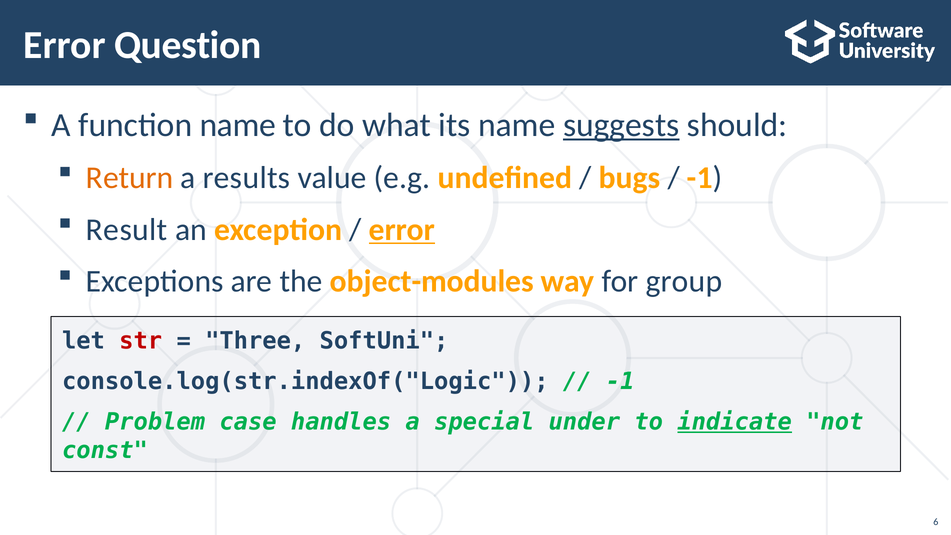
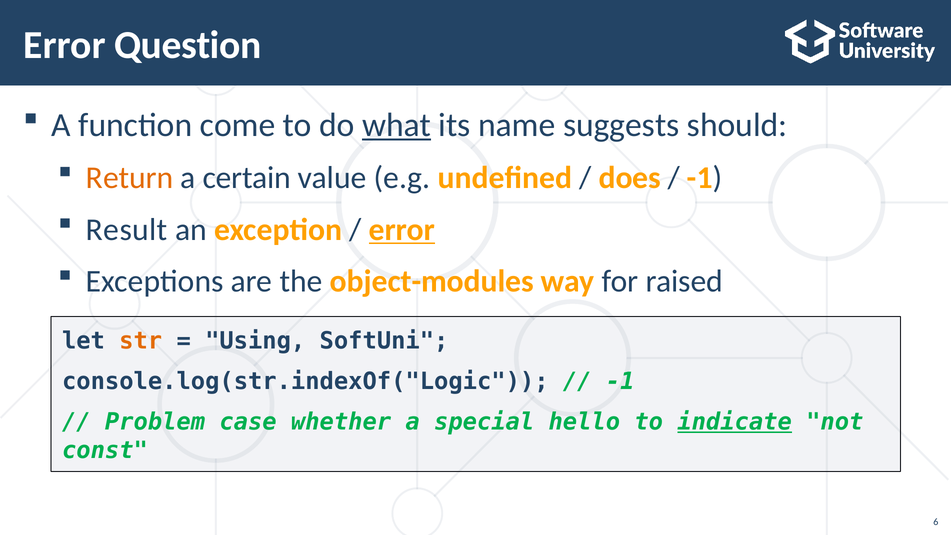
function name: name -> come (238, 125)
what underline: none -> present (397, 125)
suggests underline: present -> none (621, 125)
results: results -> certain (247, 178)
bugs: bugs -> does (630, 178)
group: group -> raised (684, 281)
str colour: red -> orange (141, 341)
Three: Three -> Using (255, 341)
handles: handles -> whether (341, 422)
under: under -> hello (584, 422)
